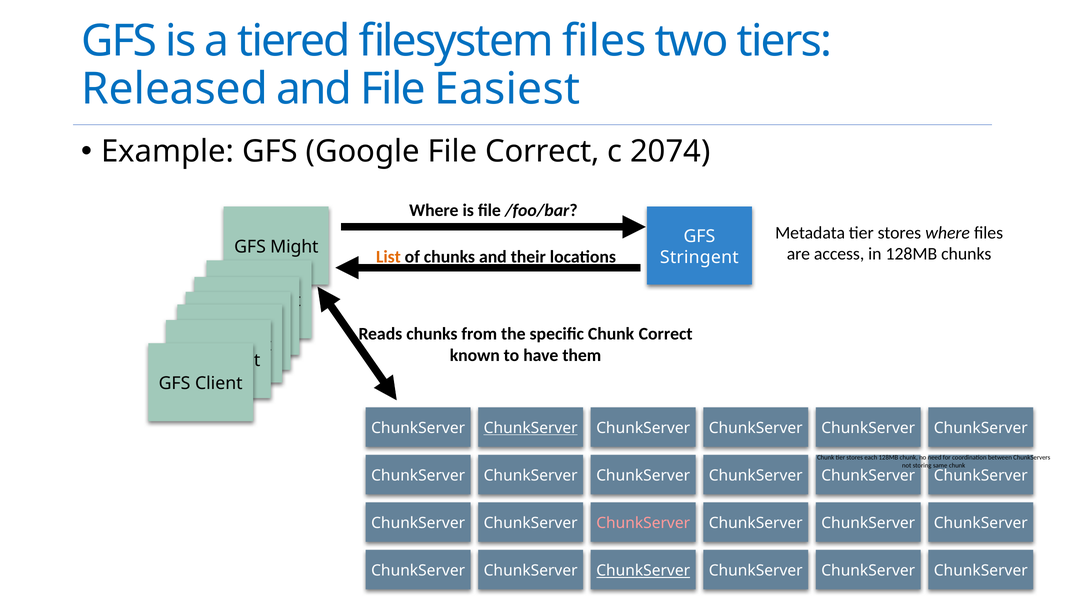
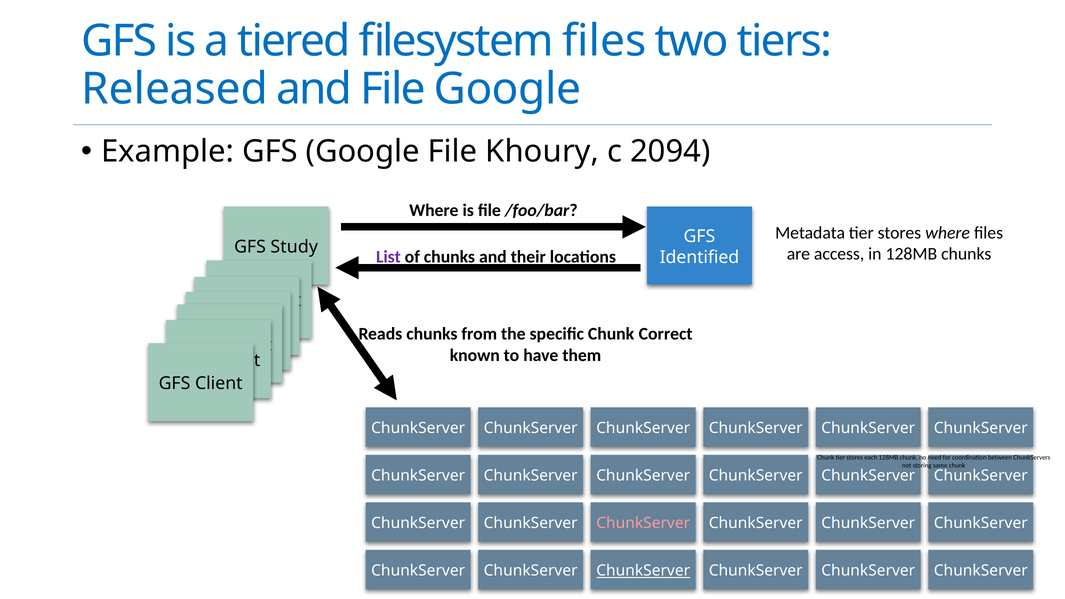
File Easiest: Easiest -> Google (507, 89)
File Correct: Correct -> Khoury (542, 152)
2074: 2074 -> 2094 (670, 152)
Might: Might -> Study (294, 247)
List colour: orange -> purple (388, 257)
Stringent: Stringent -> Identified (699, 257)
ChunkServer underline: present -> none (531, 428)
